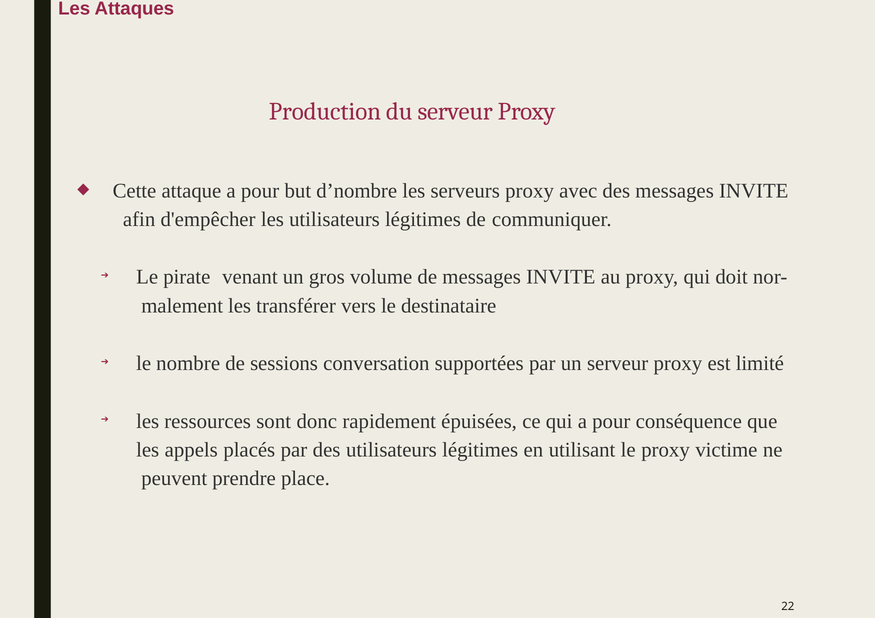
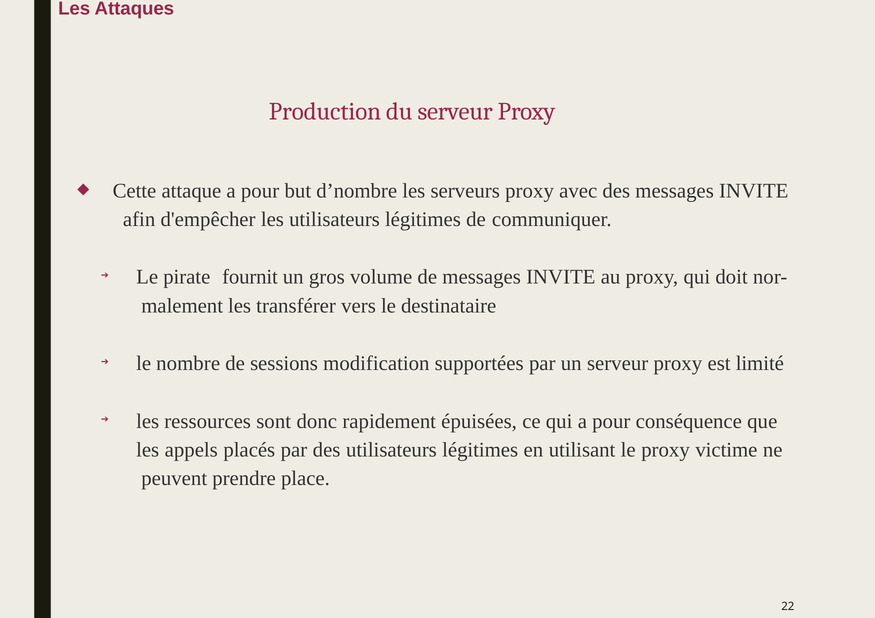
venant: venant -> fournit (250, 277)
conversation: conversation -> modification (376, 364)
